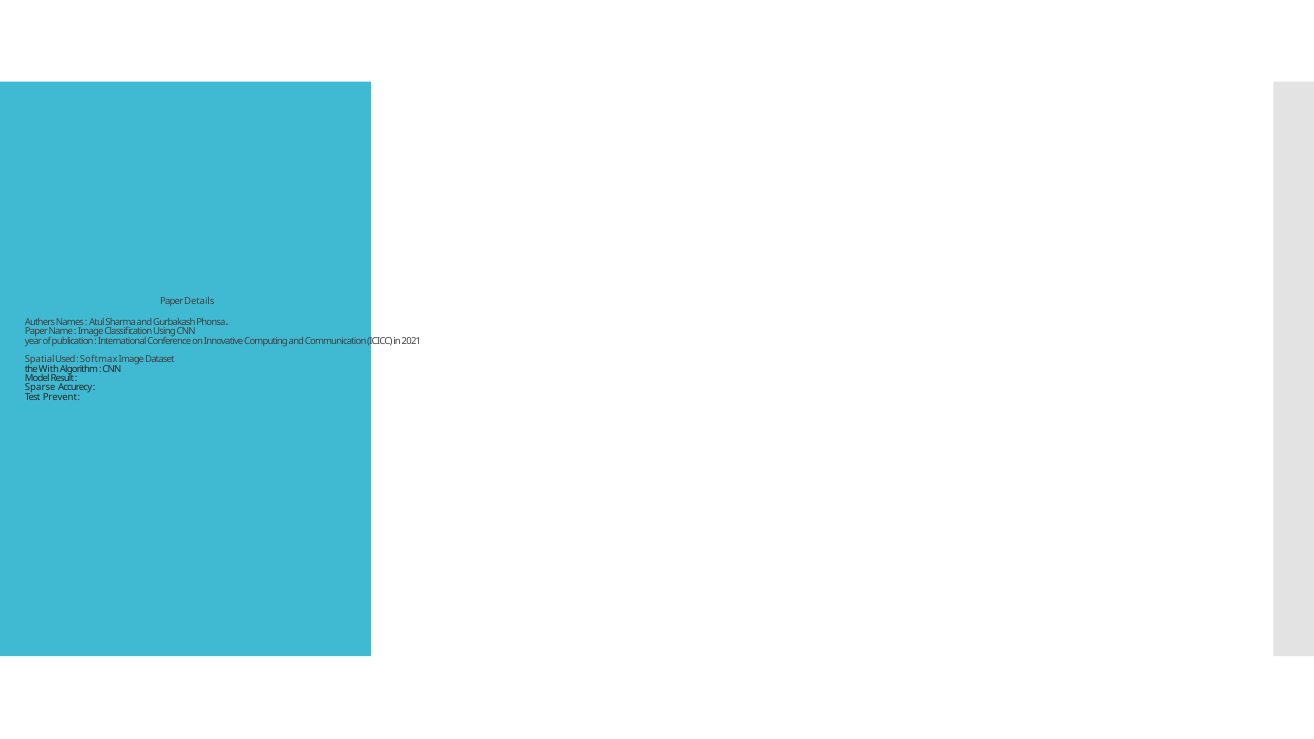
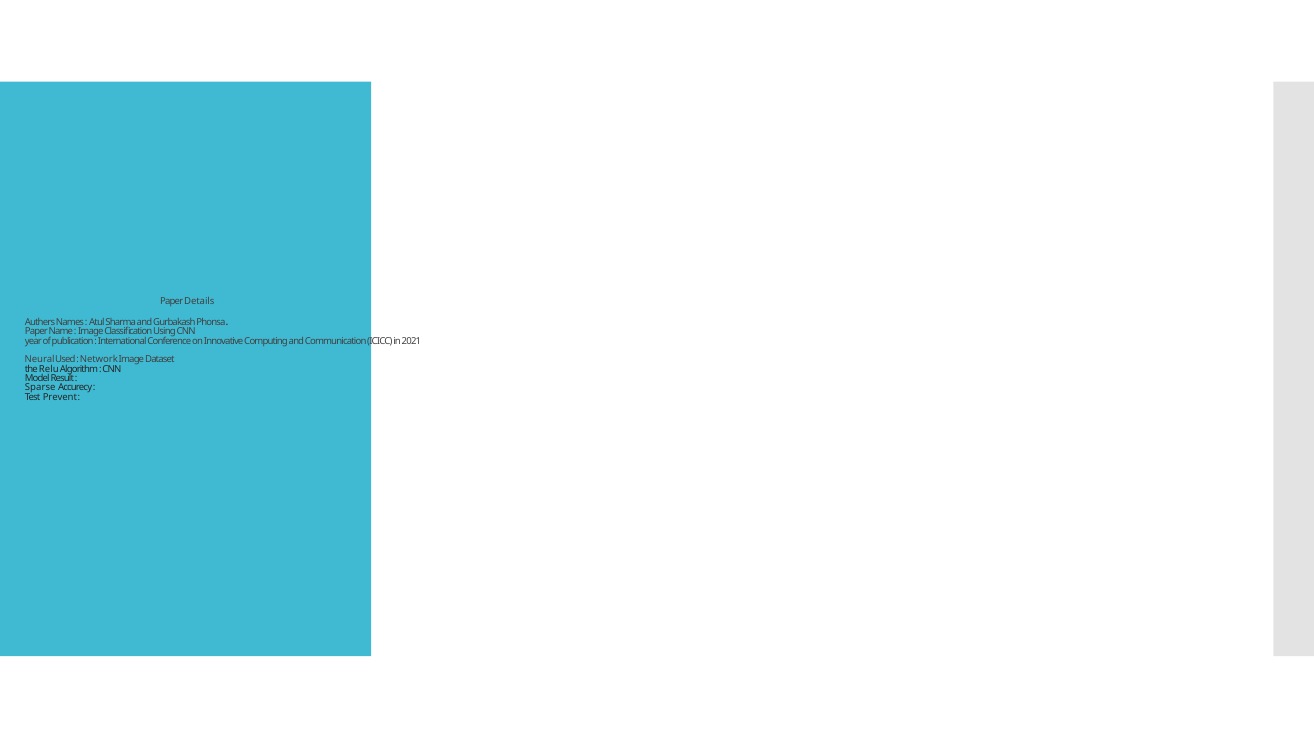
Spatial: Spatial -> Neural (40, 360)
Softmax: Softmax -> Network (99, 360)
With: With -> Relu (49, 369)
